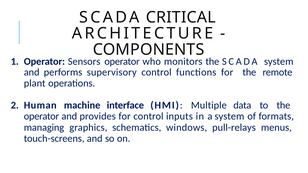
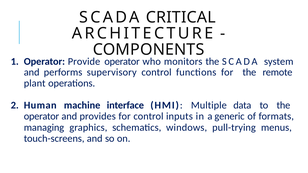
Sensors: Sensors -> Provide (84, 61)
a system: system -> generic (230, 117)
pull-relays: pull-relays -> pull-trying (234, 128)
